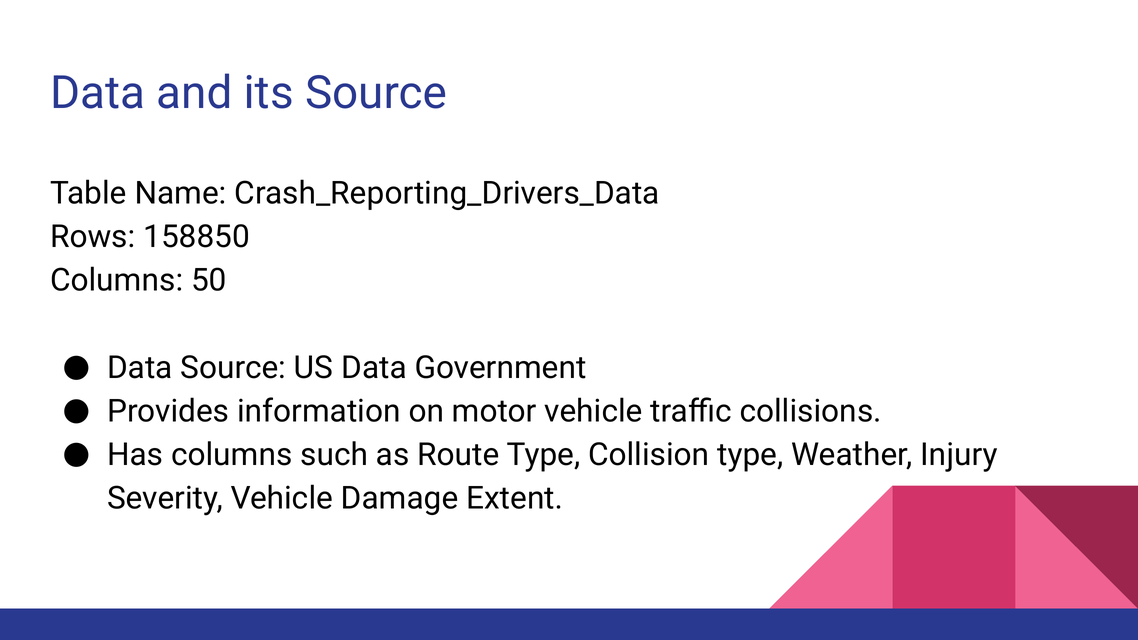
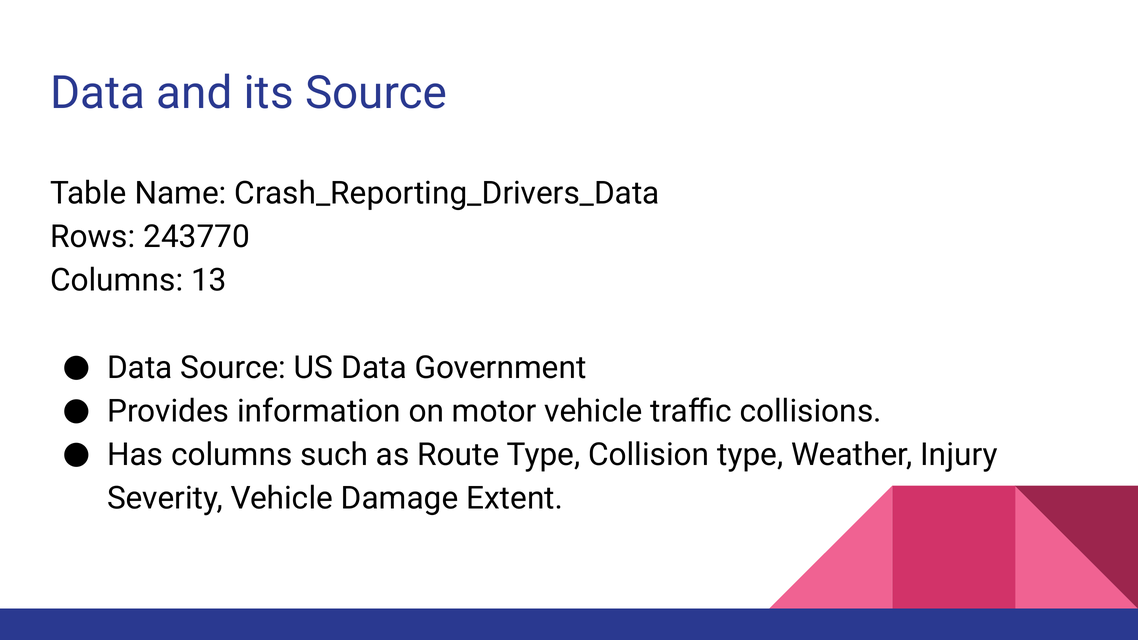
158850: 158850 -> 243770 (197, 237)
50: 50 -> 13 (209, 280)
